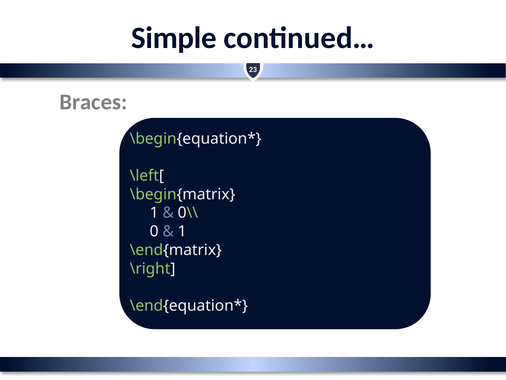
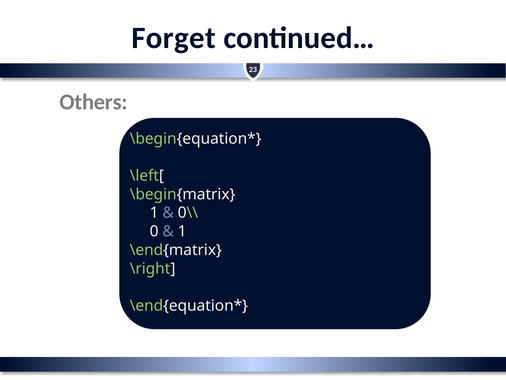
Simple: Simple -> Forget (174, 38)
Braces: Braces -> Others (94, 102)
